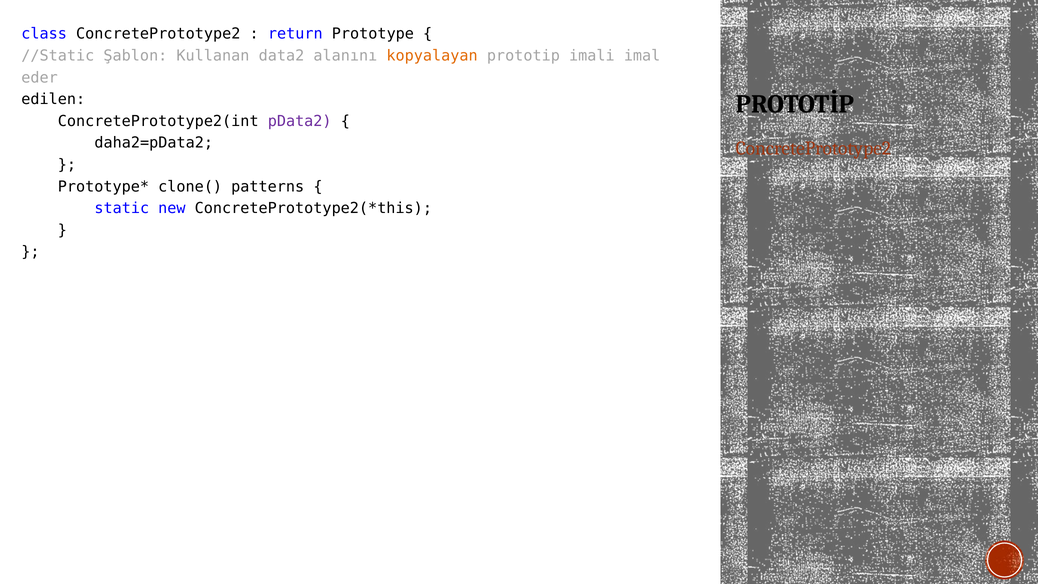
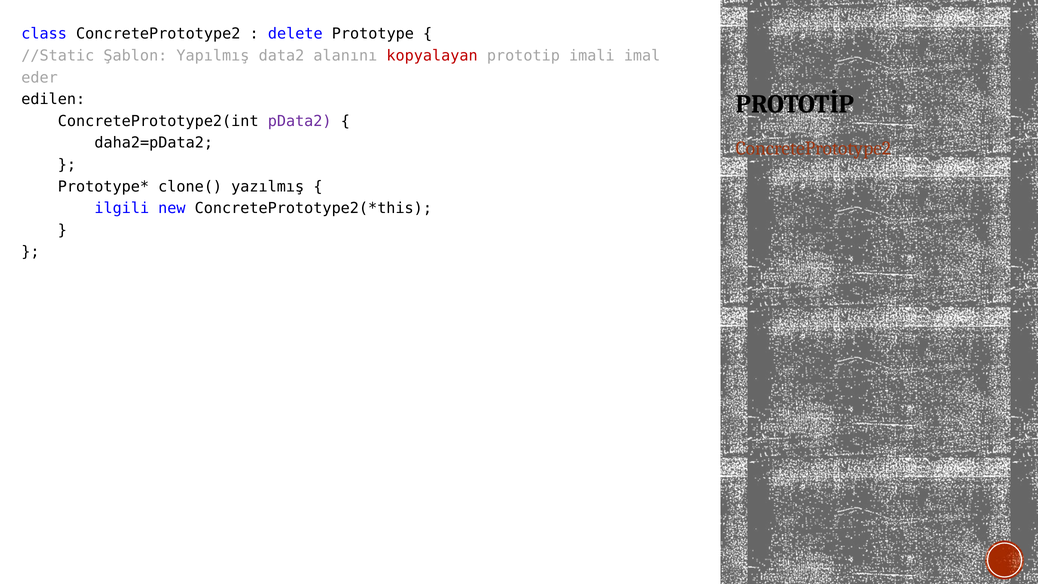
return: return -> delete (295, 34)
Kullanan: Kullanan -> Yapılmış (213, 56)
kopyalayan colour: orange -> red (432, 56)
patterns: patterns -> yazılmış (268, 187)
static: static -> ilgili (122, 208)
